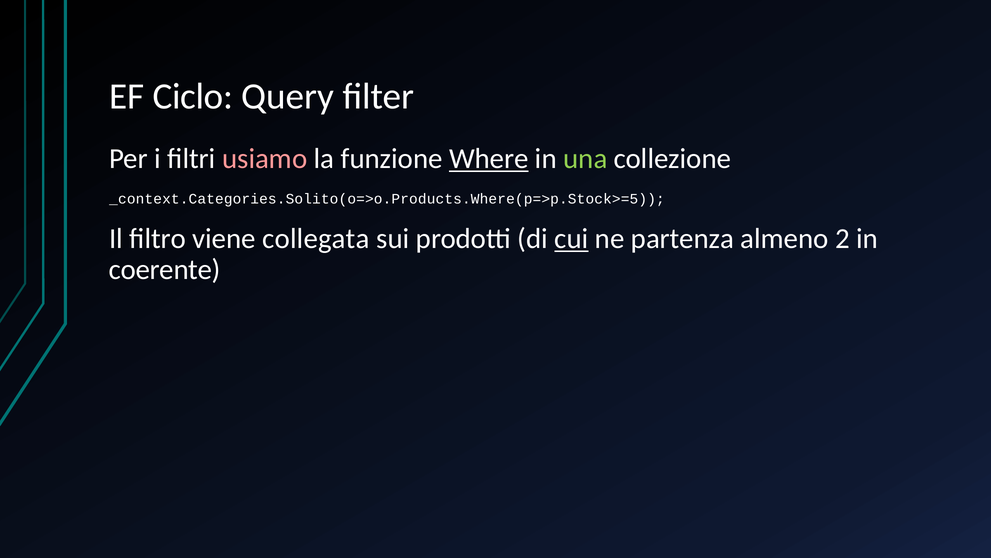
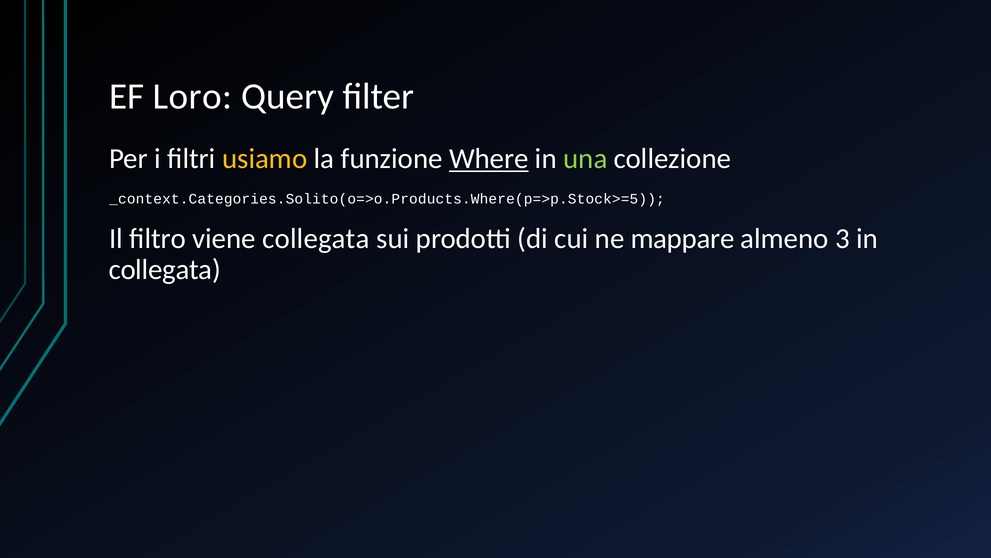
Ciclo: Ciclo -> Loro (193, 97)
usiamo colour: pink -> yellow (265, 159)
cui underline: present -> none (571, 239)
partenza: partenza -> mappare (683, 239)
2: 2 -> 3 (842, 239)
coerente: coerente -> collegata (165, 270)
